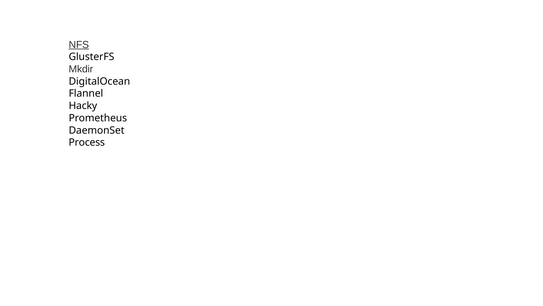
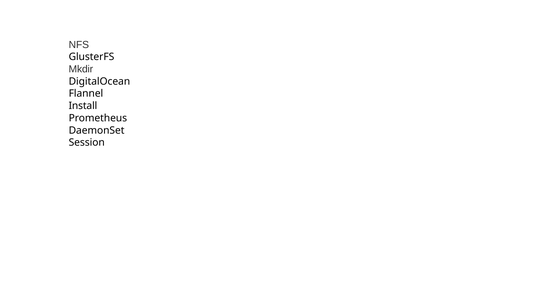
NFS underline: present -> none (79, 45)
Hacky: Hacky -> Install (83, 106)
Process: Process -> Session (87, 142)
